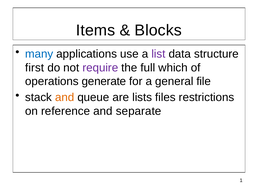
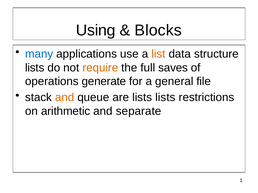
Items: Items -> Using (96, 30)
list colour: purple -> orange (158, 54)
first: first -> lists (35, 68)
require colour: purple -> orange (100, 68)
which: which -> saves (173, 68)
lists files: files -> lists (165, 98)
reference: reference -> arithmetic (66, 111)
